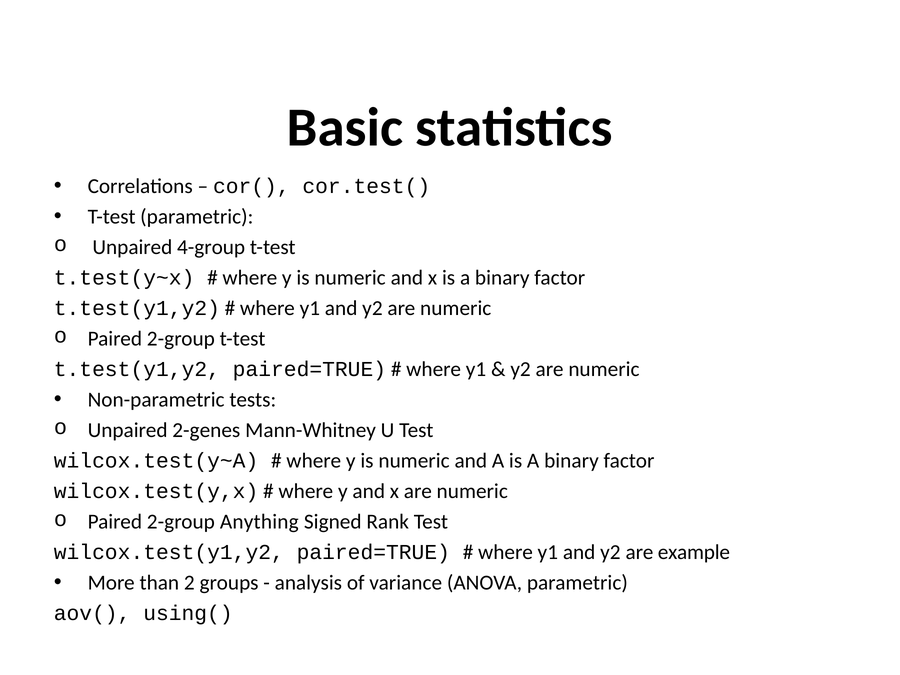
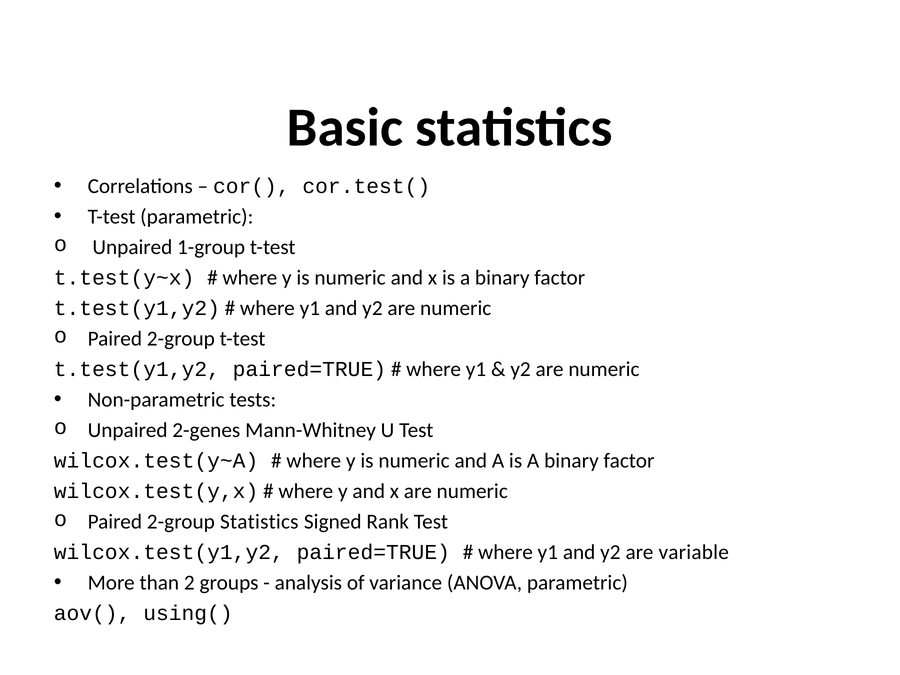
4-group: 4-group -> 1-group (211, 247)
2-group Anything: Anything -> Statistics (259, 522)
example: example -> variable (694, 552)
